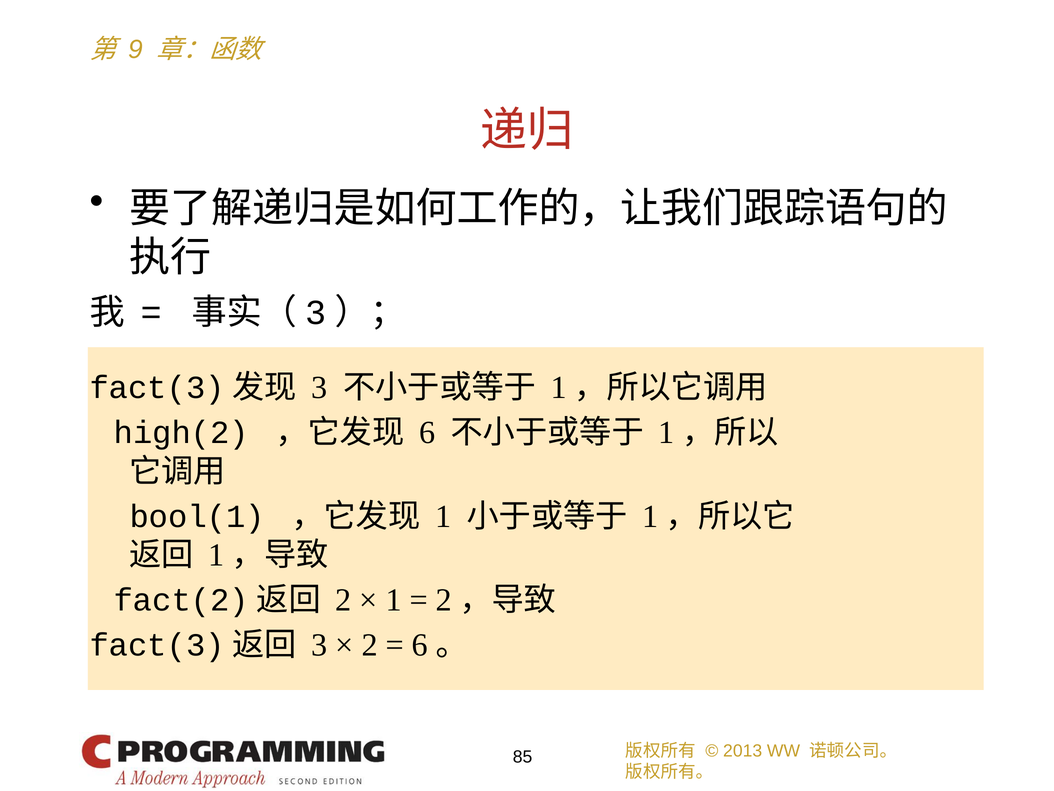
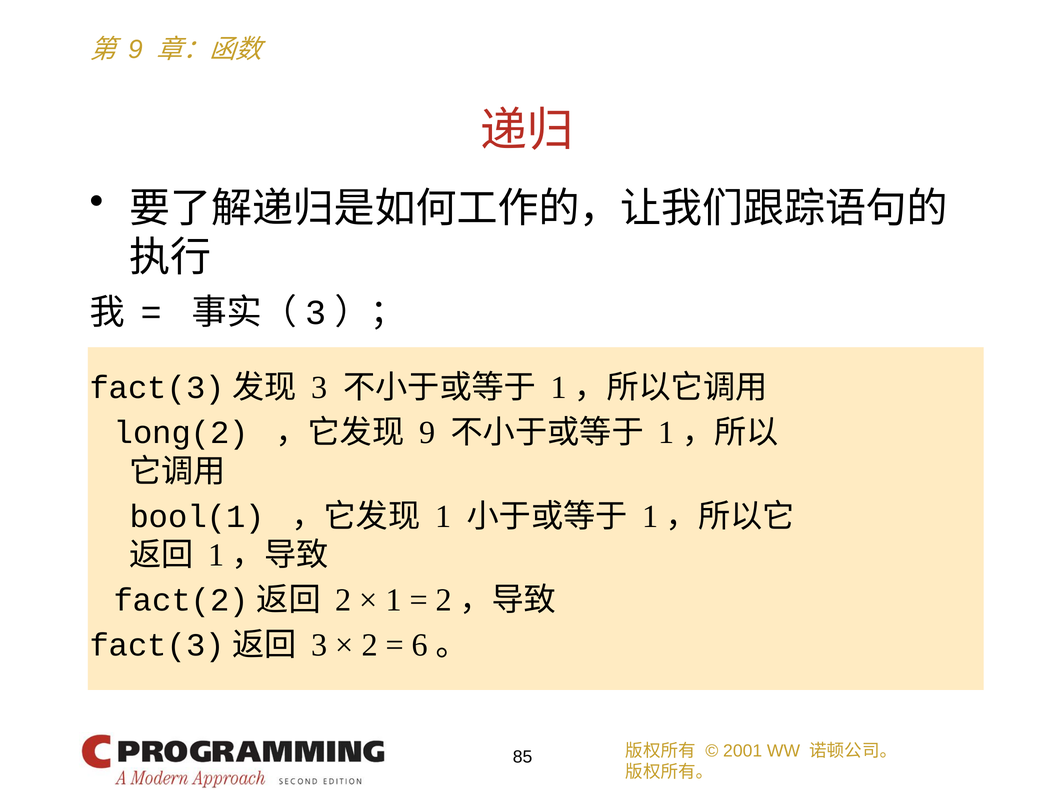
high(2: high(2 -> long(2 (181, 432)
6: 6 -> 9 (427, 432)
2013: 2013 -> 2001 (743, 750)
